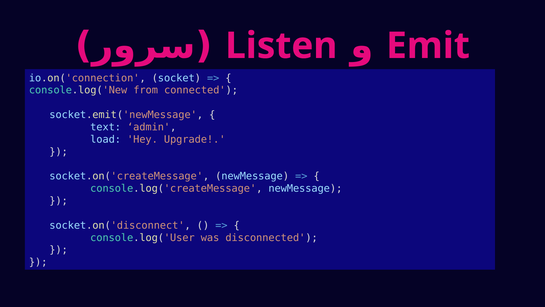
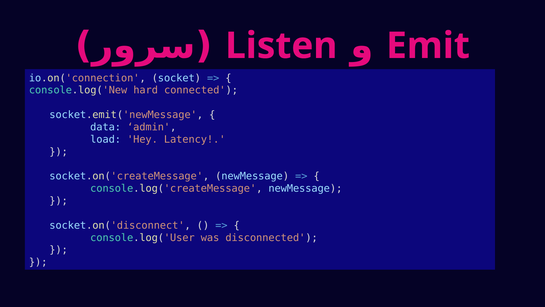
from: from -> hard (146, 90)
text: text -> data (106, 127)
Upgrade: Upgrade -> Latency (195, 139)
